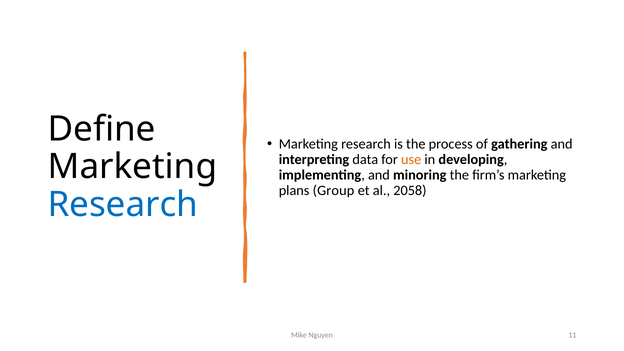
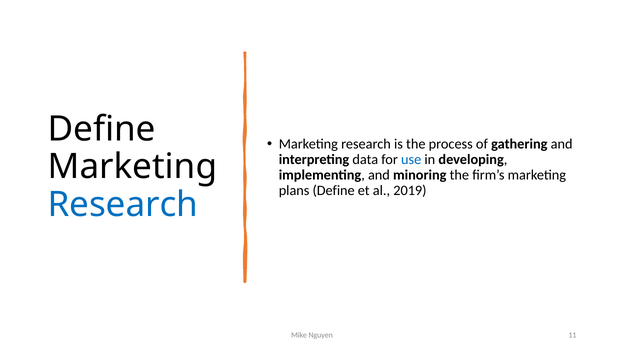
use colour: orange -> blue (411, 159)
plans Group: Group -> Define (334, 190)
2058: 2058 -> 2019 (410, 190)
